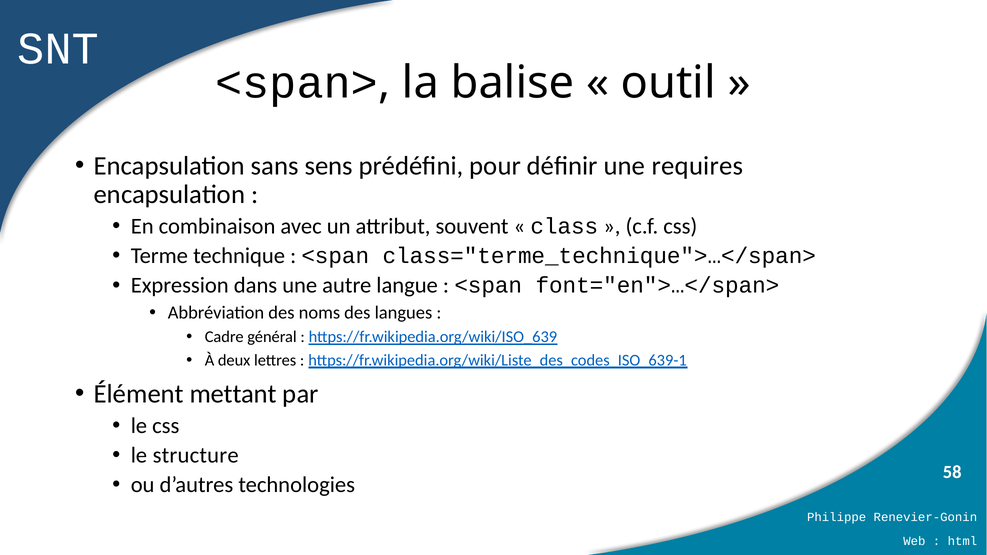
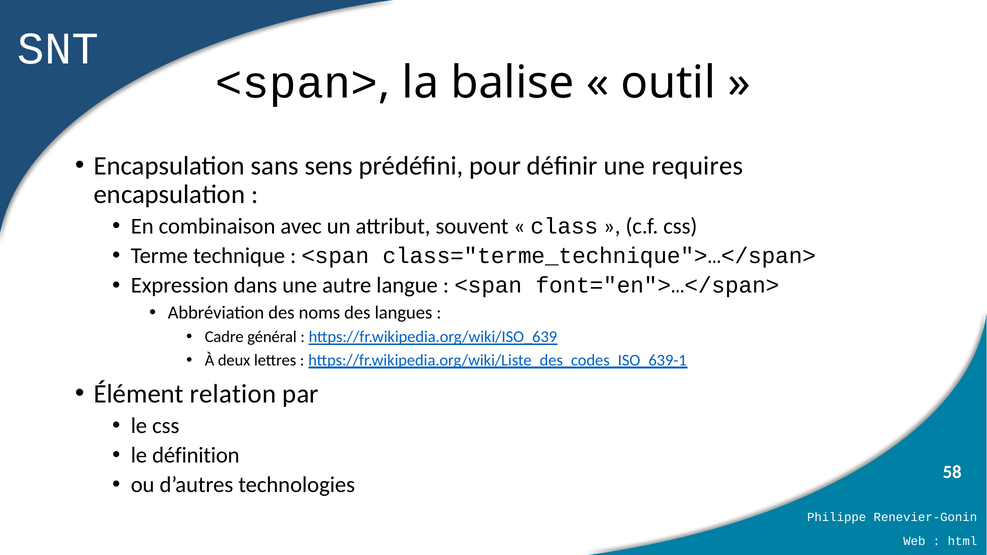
mettant: mettant -> relation (233, 394)
structure: structure -> définition (196, 455)
